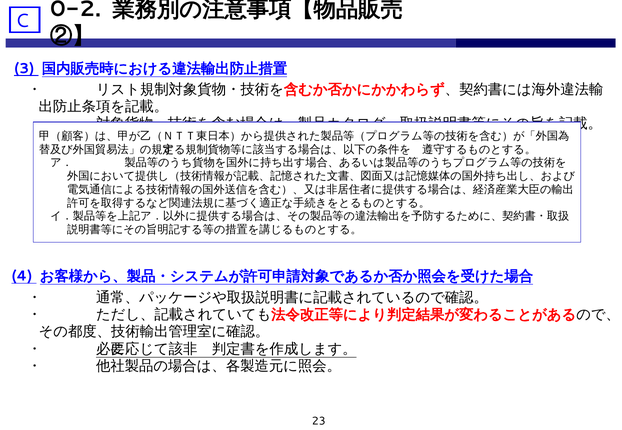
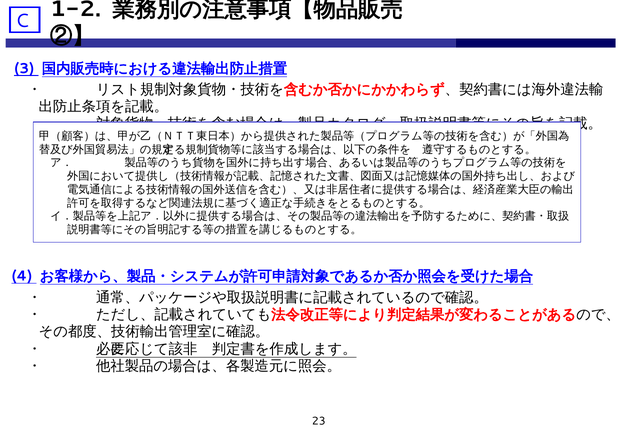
0-2: 0-2 -> 1-2 (76, 9)
